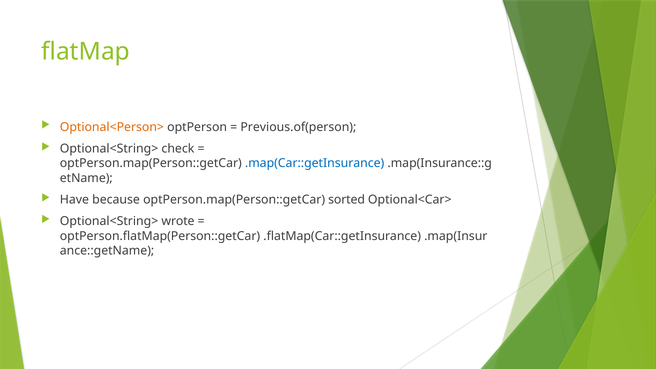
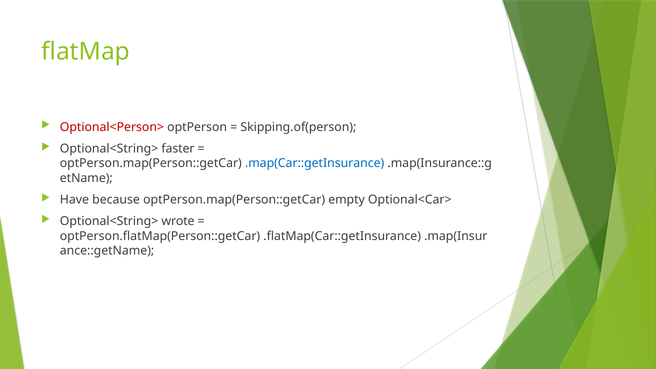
Optional<Person> colour: orange -> red (112, 127)
Previous.of(person: Previous.of(person -> Skipping.of(person (298, 127)
check: check -> faster (178, 149)
sorted: sorted -> empty (347, 200)
